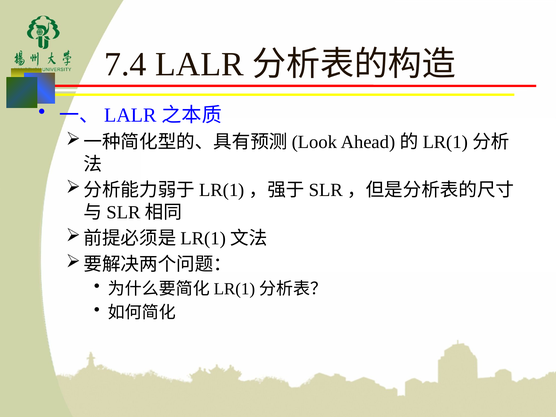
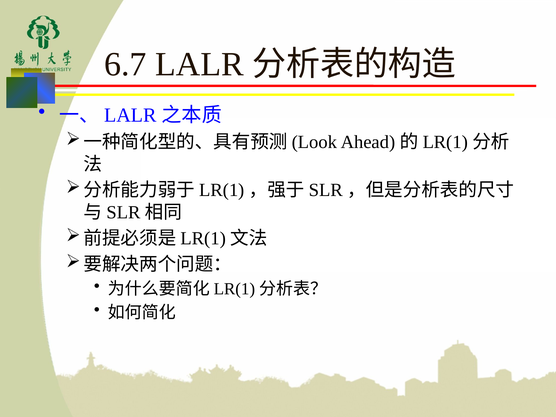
7.4: 7.4 -> 6.7 (125, 64)
